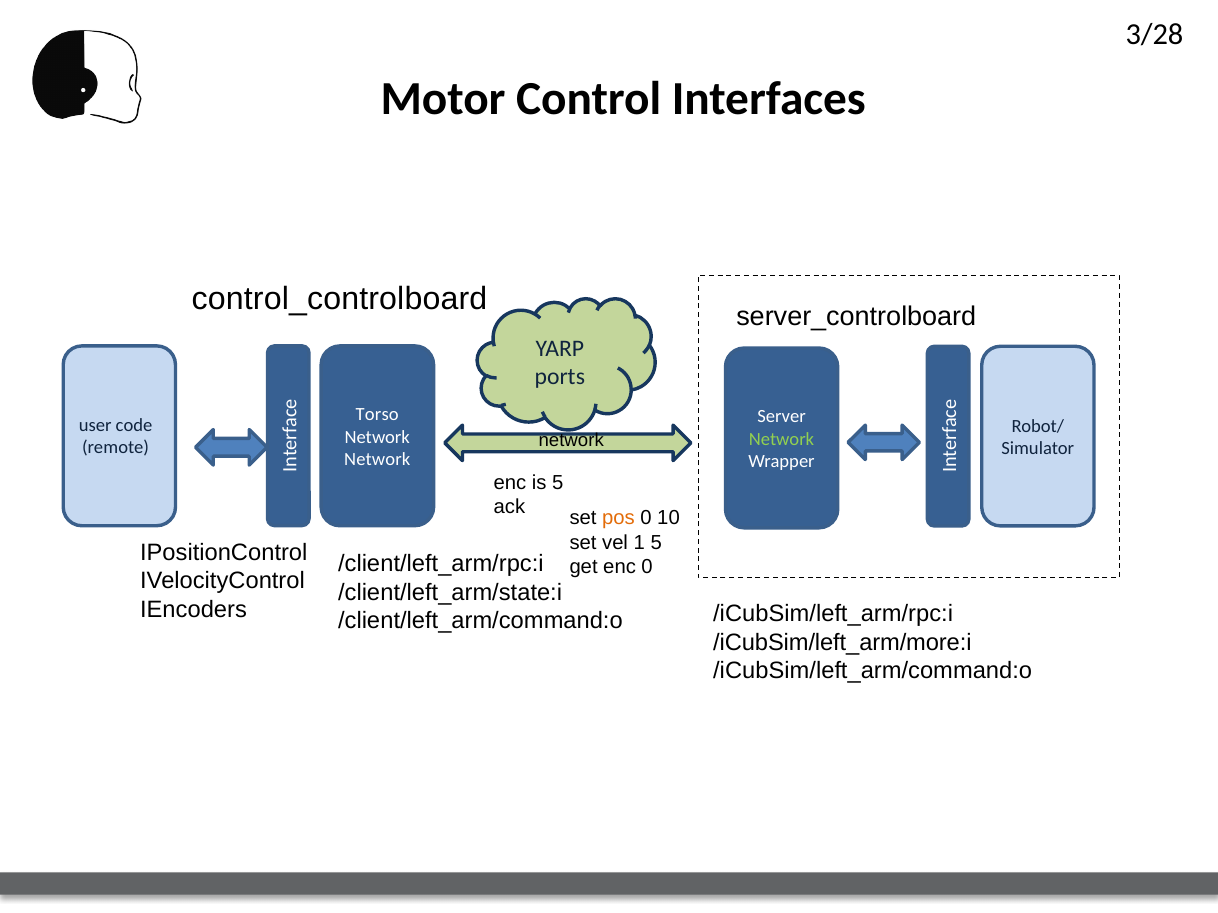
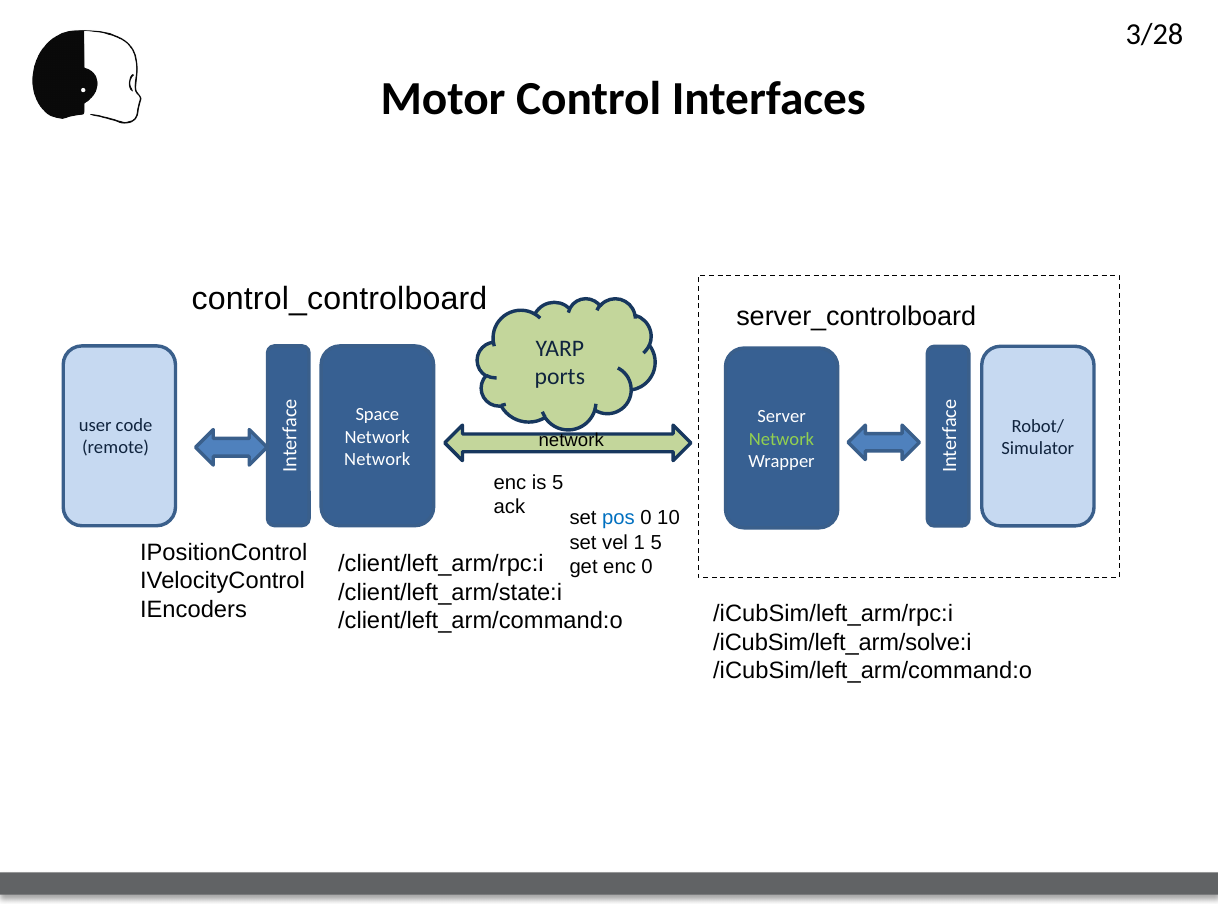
Torso: Torso -> Space (377, 415)
pos colour: orange -> blue (618, 518)
/iCubSim/left_arm/more:i: /iCubSim/left_arm/more:i -> /iCubSim/left_arm/solve:i (842, 643)
